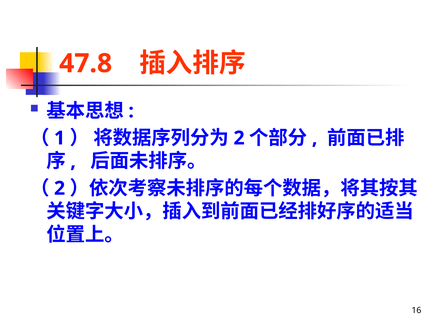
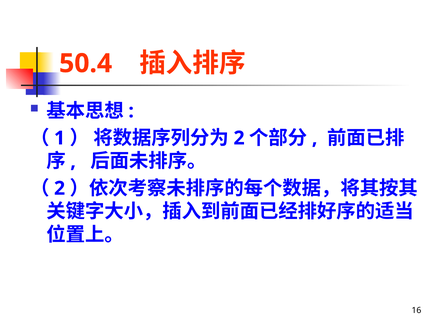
47.8: 47.8 -> 50.4 (86, 63)
